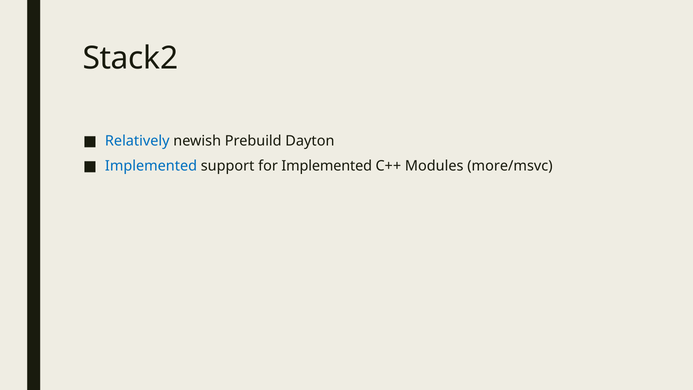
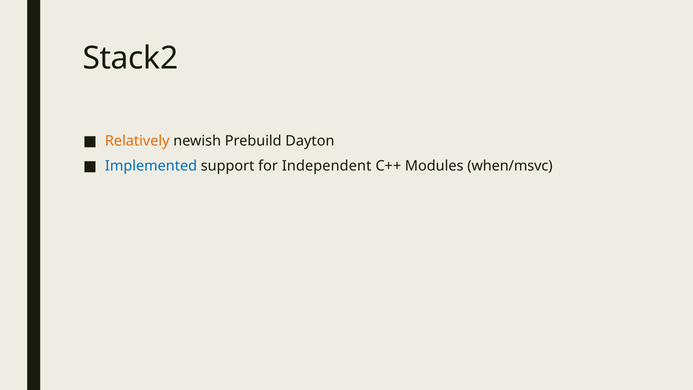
Relatively colour: blue -> orange (137, 141)
for Implemented: Implemented -> Independent (327, 166)
more/msvc: more/msvc -> when/msvc (510, 166)
